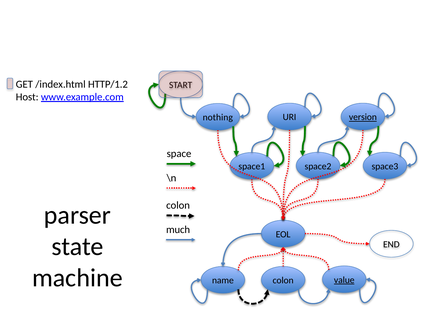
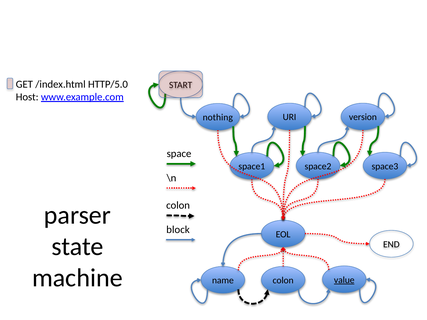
HTTP/1.2: HTTP/1.2 -> HTTP/5.0 (108, 84)
version underline: present -> none (363, 117)
much: much -> block (178, 230)
